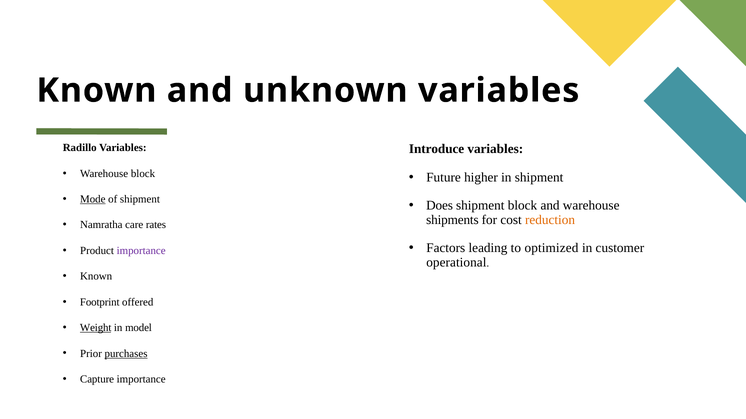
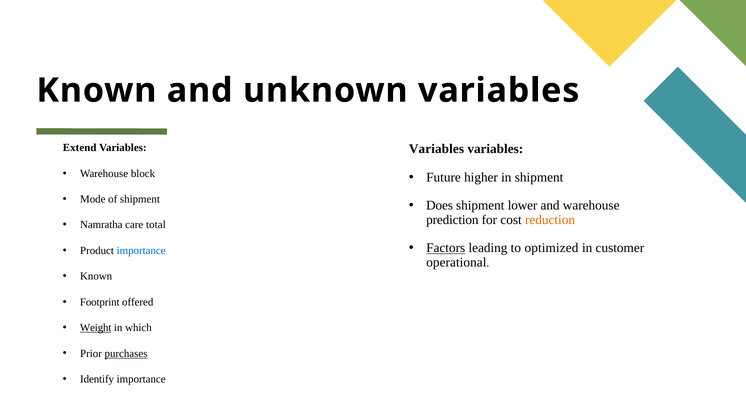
Radillo: Radillo -> Extend (80, 148)
Introduce: Introduce -> Variables (437, 149)
Mode underline: present -> none (93, 199)
shipment block: block -> lower (523, 206)
shipments: shipments -> prediction (452, 220)
rates: rates -> total (156, 225)
Factors underline: none -> present (446, 248)
importance colour: purple -> blue (141, 251)
model: model -> which (138, 328)
Capture: Capture -> Identify (97, 380)
